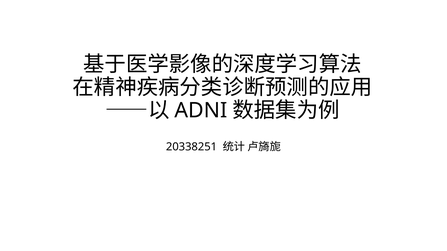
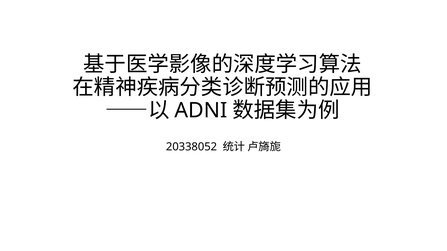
20338251: 20338251 -> 20338052 (191, 147)
